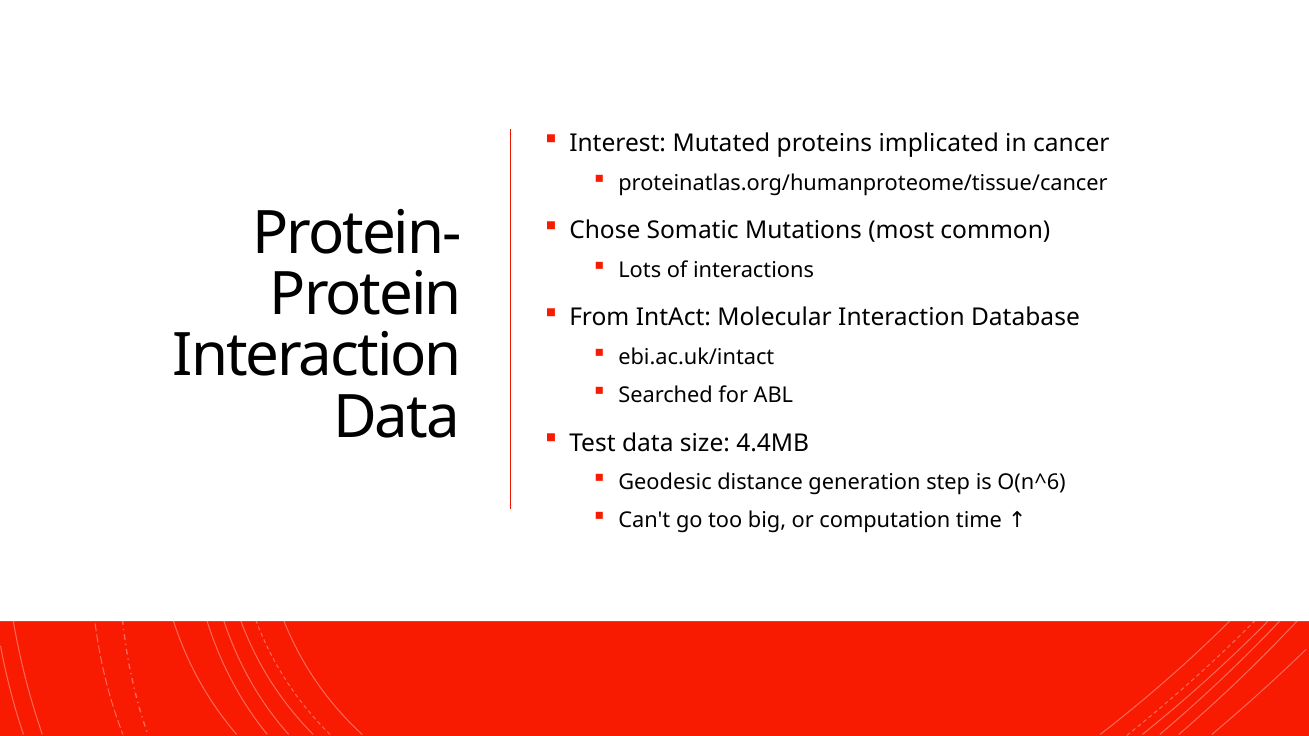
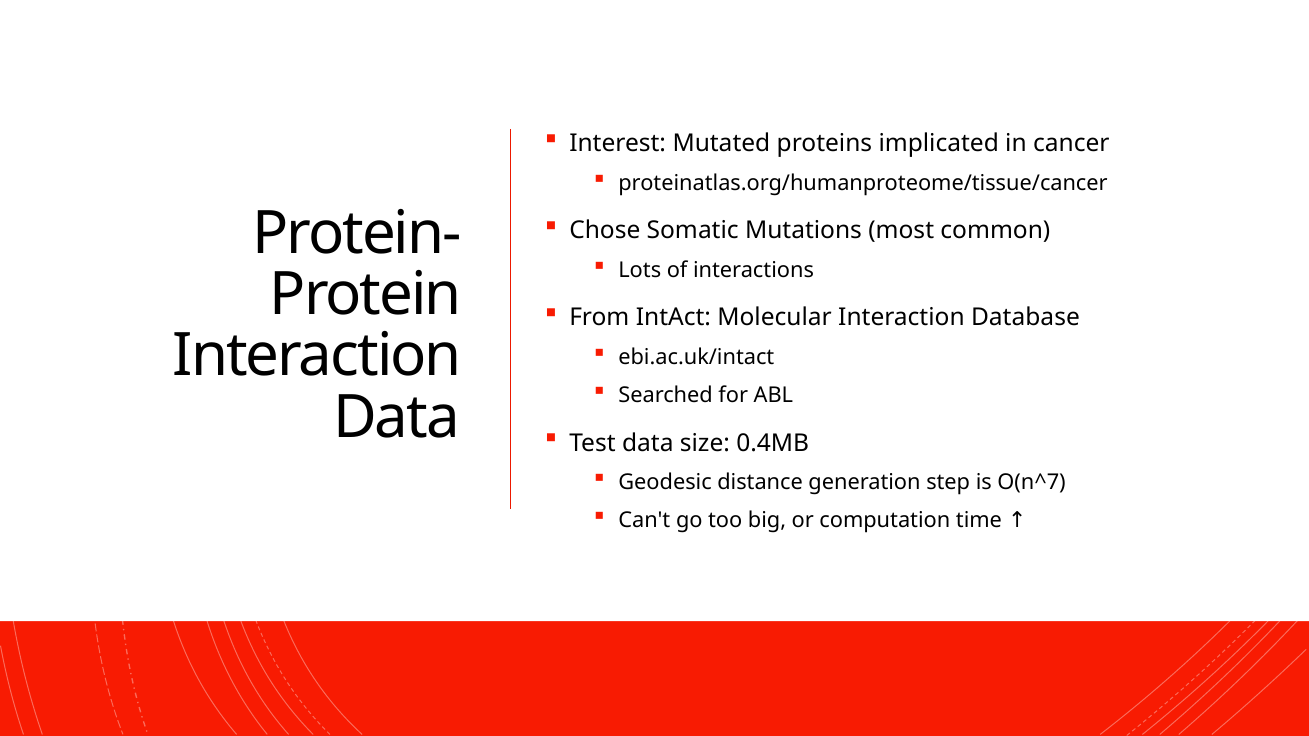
4.4MB: 4.4MB -> 0.4MB (773, 443)
O(n^6: O(n^6 -> O(n^7 (1032, 483)
